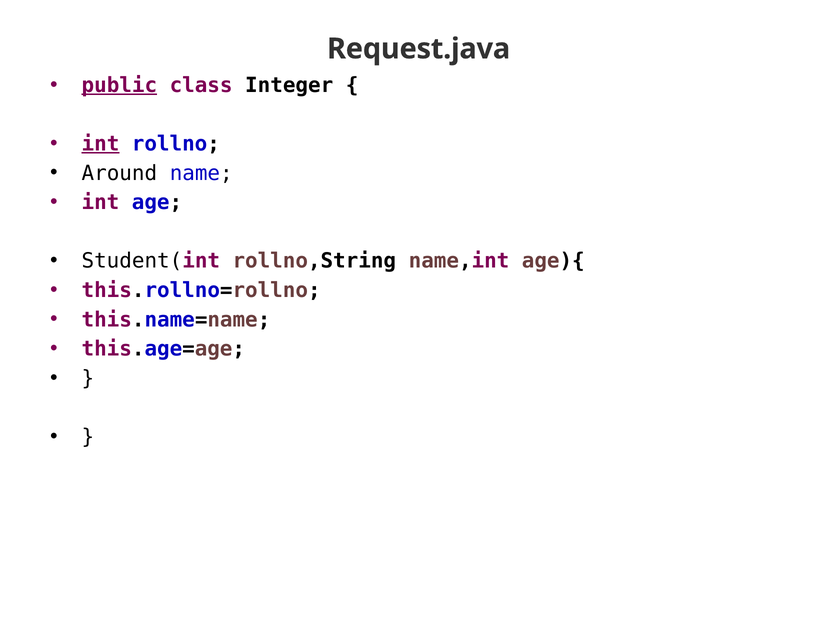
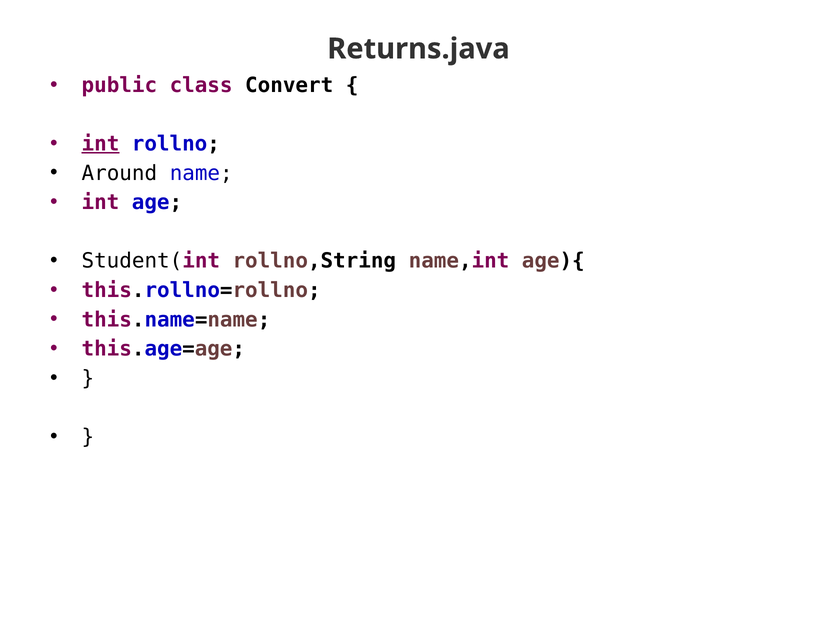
Request.java: Request.java -> Returns.java (418, 49)
public underline: present -> none (119, 85)
Integer: Integer -> Convert (289, 85)
